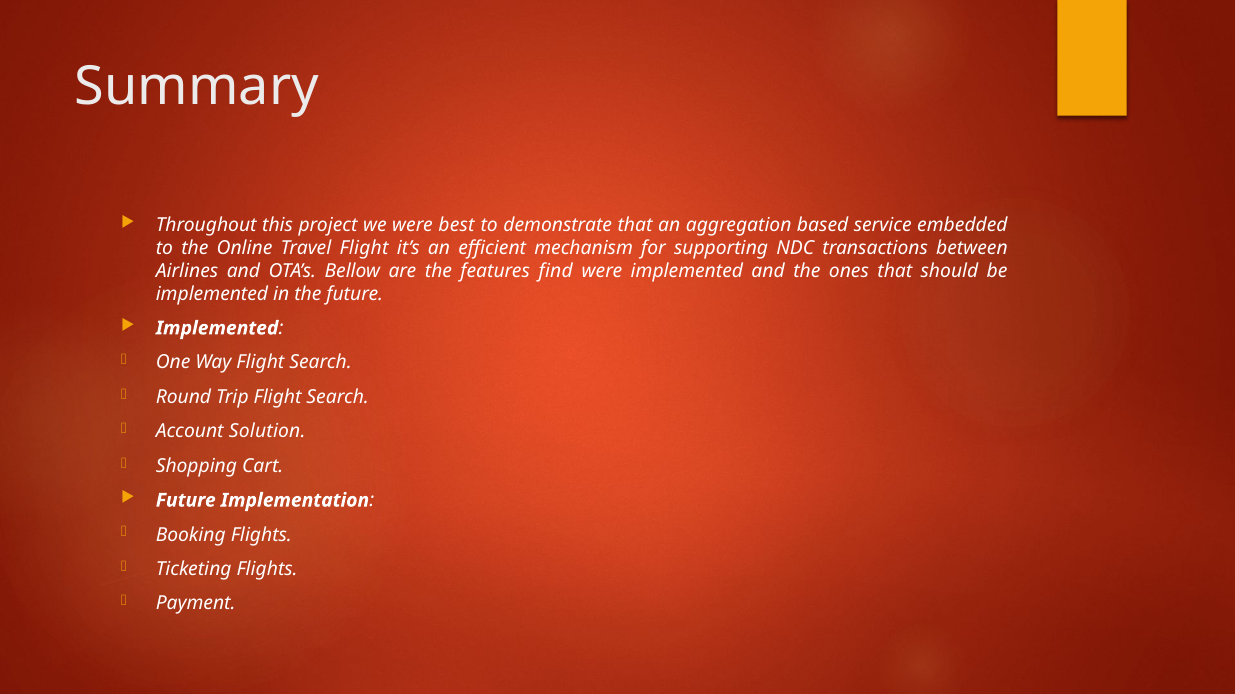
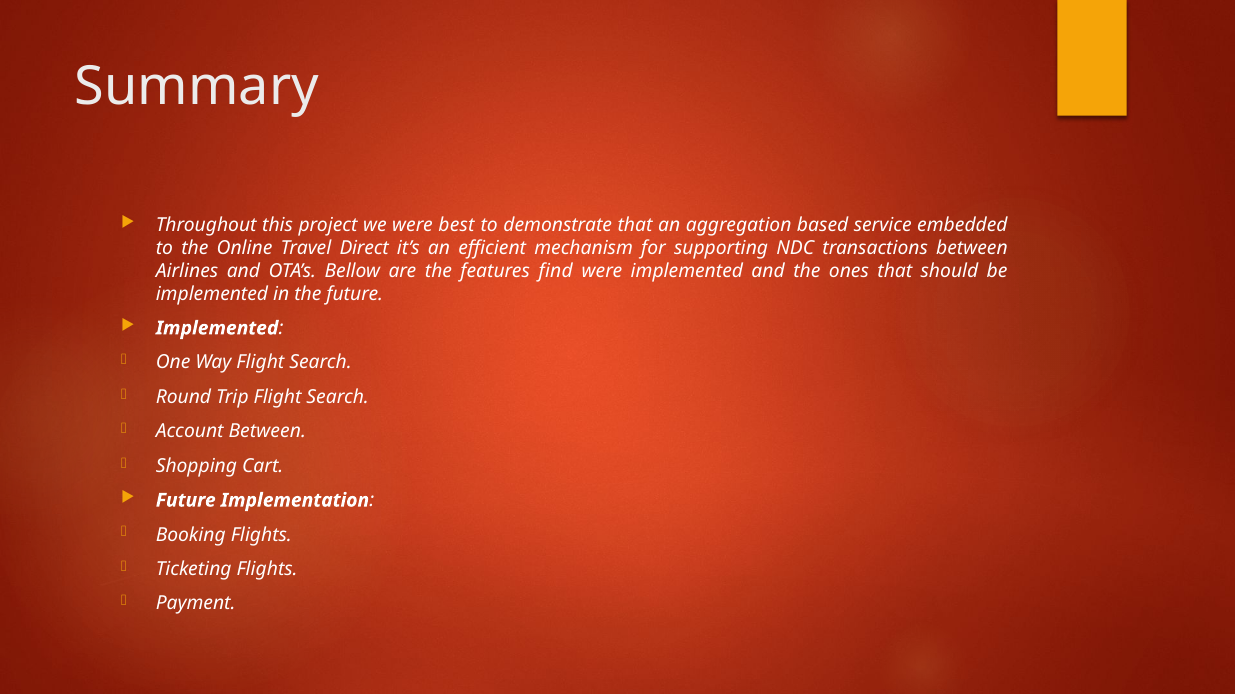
Travel Flight: Flight -> Direct (364, 248)
Account Solution: Solution -> Between (267, 432)
